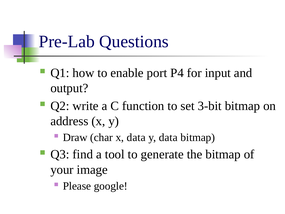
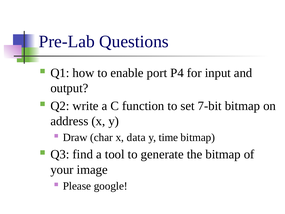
3-bit: 3-bit -> 7-bit (210, 106)
y data: data -> time (168, 137)
